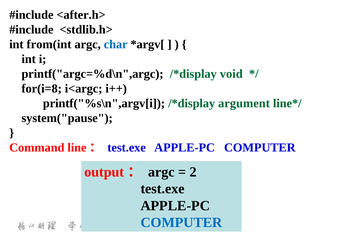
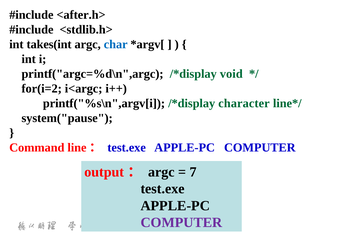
from(int: from(int -> takes(int (49, 44)
for(i=8: for(i=8 -> for(i=2 (42, 89)
argument: argument -> character (244, 103)
2: 2 -> 7 (193, 172)
COMPUTER colour: blue -> purple (181, 222)
